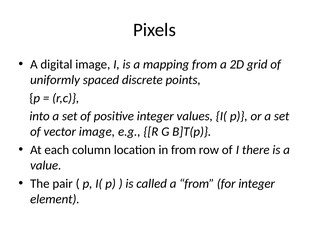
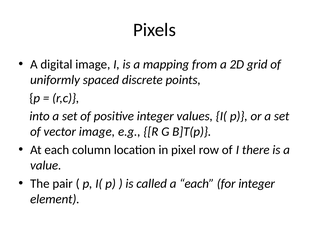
in from: from -> pixel (183, 150)
a from: from -> each (197, 183)
